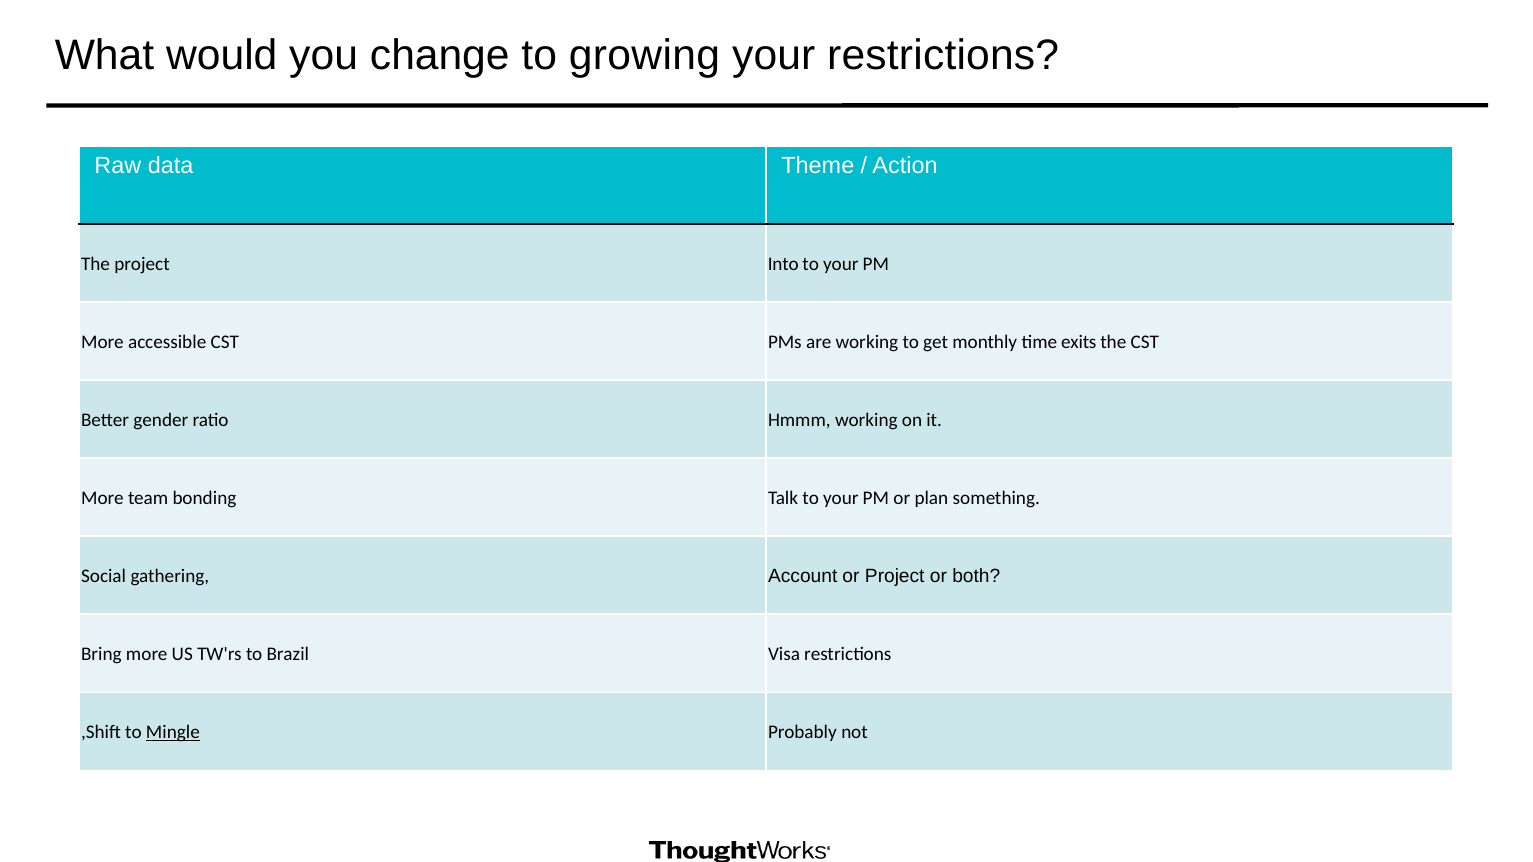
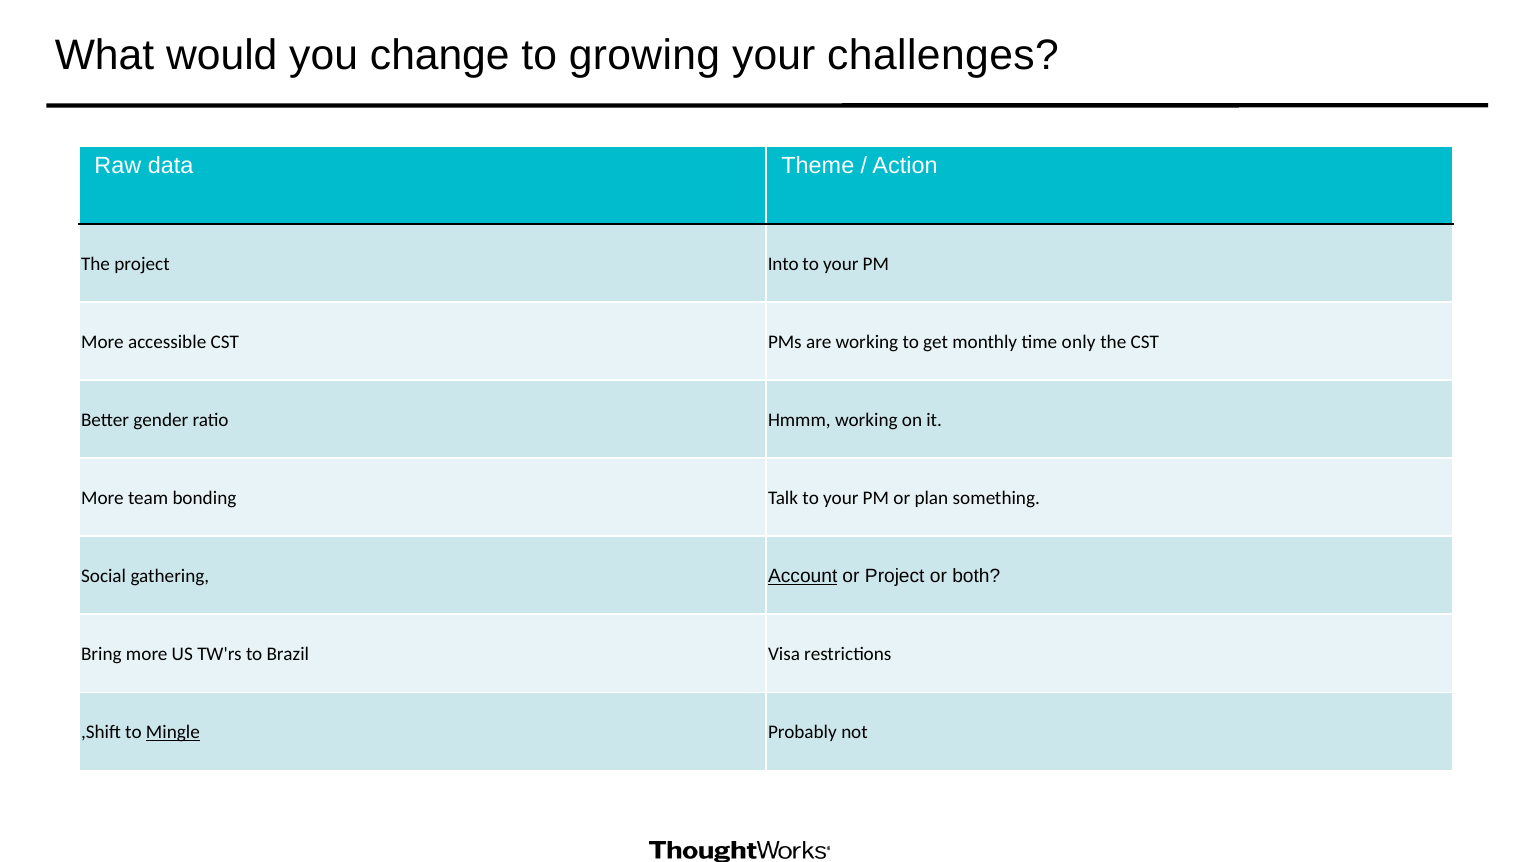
your restrictions: restrictions -> challenges (943, 55)
exits: exits -> only (1079, 342)
Account underline: none -> present (803, 577)
